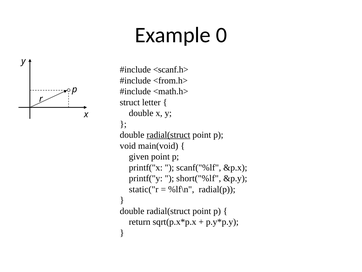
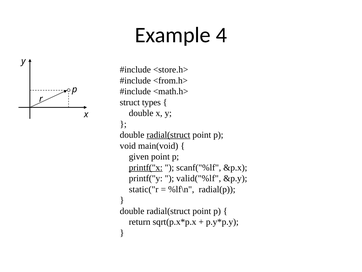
0: 0 -> 4 (221, 35)
<scanf.h>: <scanf.h> -> <store.h> (171, 70)
letter: letter -> types (151, 102)
printf("x underline: none -> present (146, 167)
short("%lf: short("%lf -> valid("%lf (199, 178)
